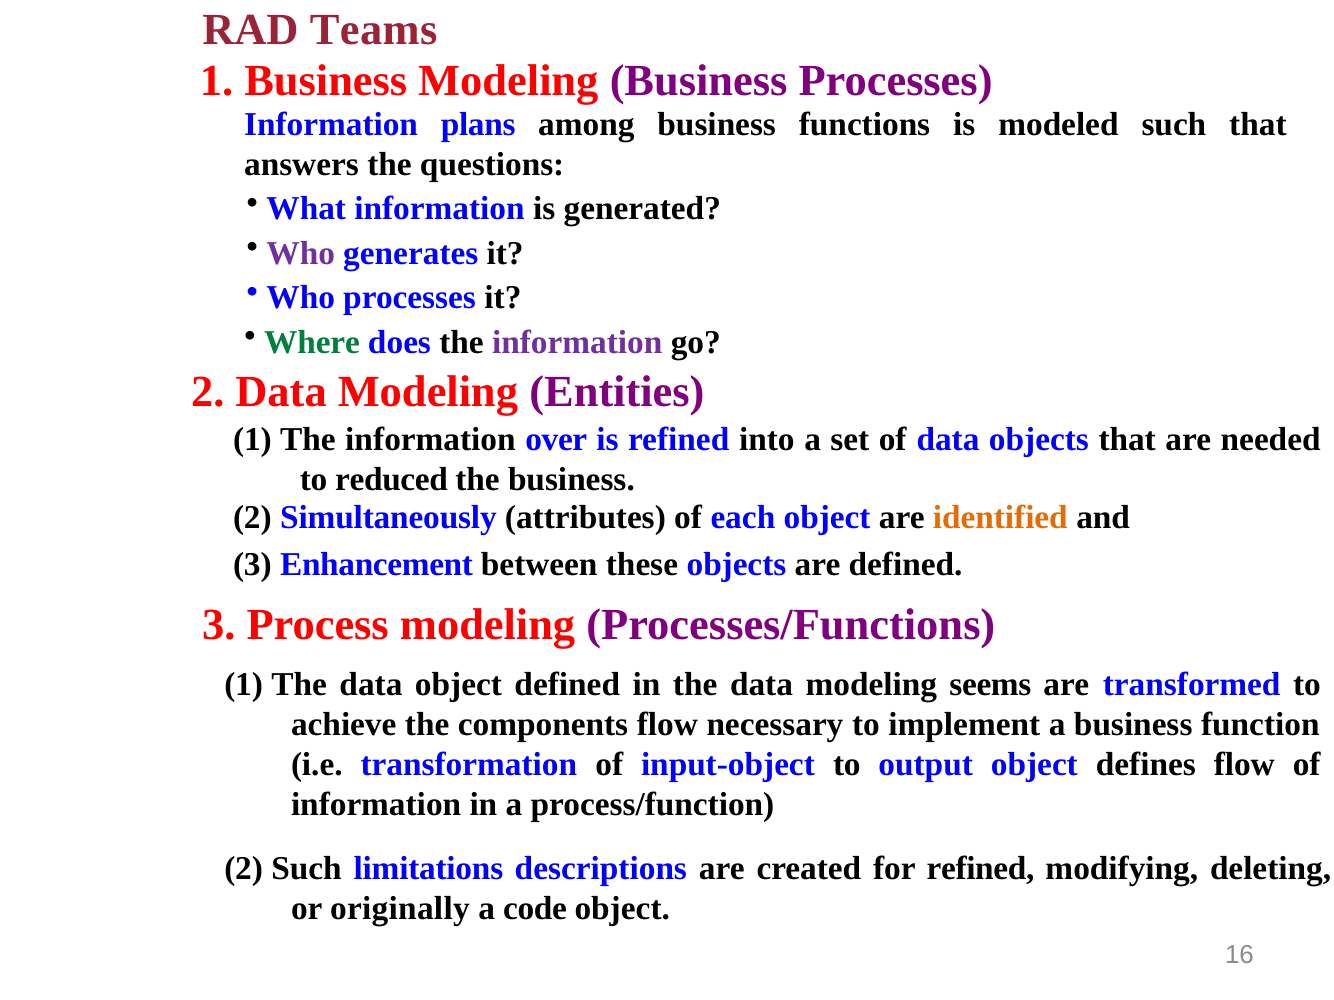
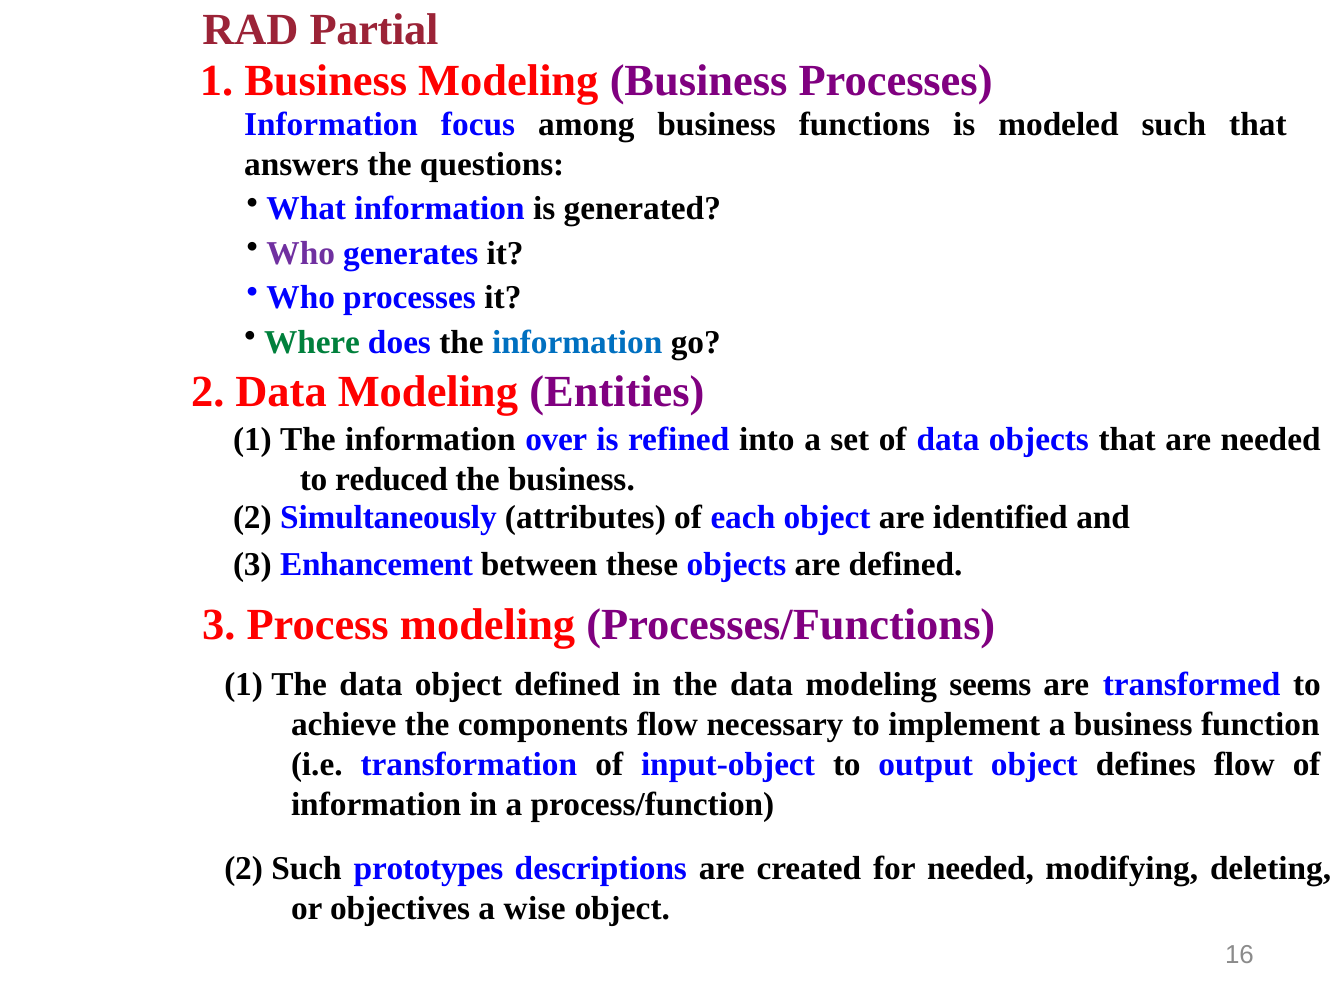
Teams: Teams -> Partial (374, 30)
plans: plans -> focus (478, 124)
information colour: purple -> blue (577, 342)
identified colour: orange -> black (1000, 518)
limitations: limitations -> prototypes (428, 869)
for refined: refined -> needed (980, 869)
originally: originally -> objectives (400, 909)
code: code -> wise (535, 909)
